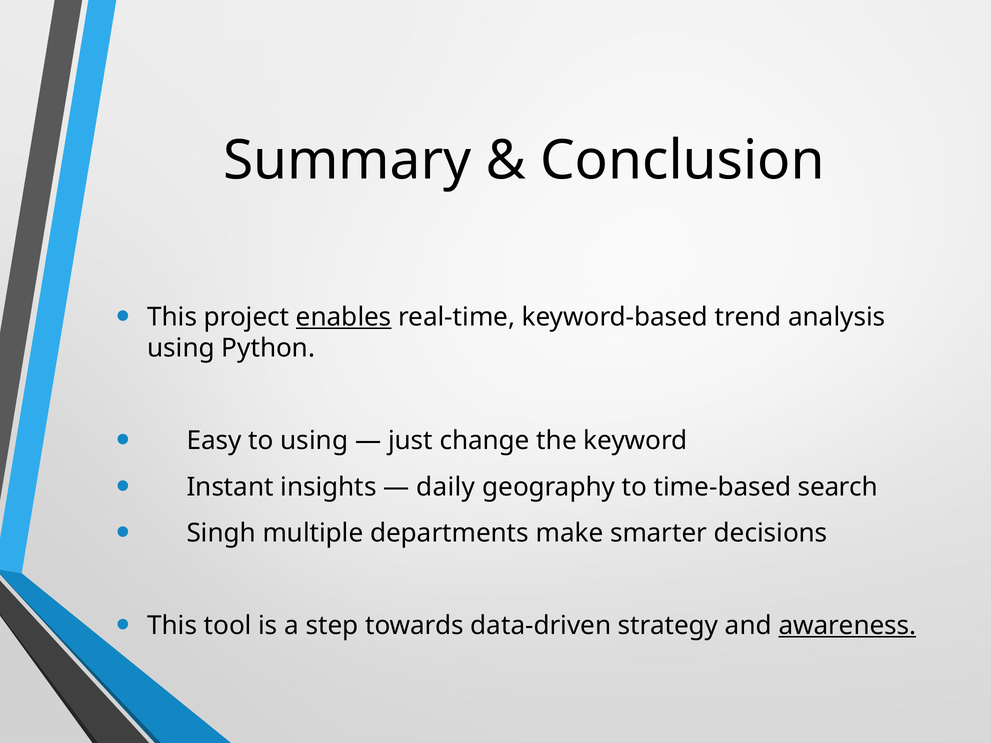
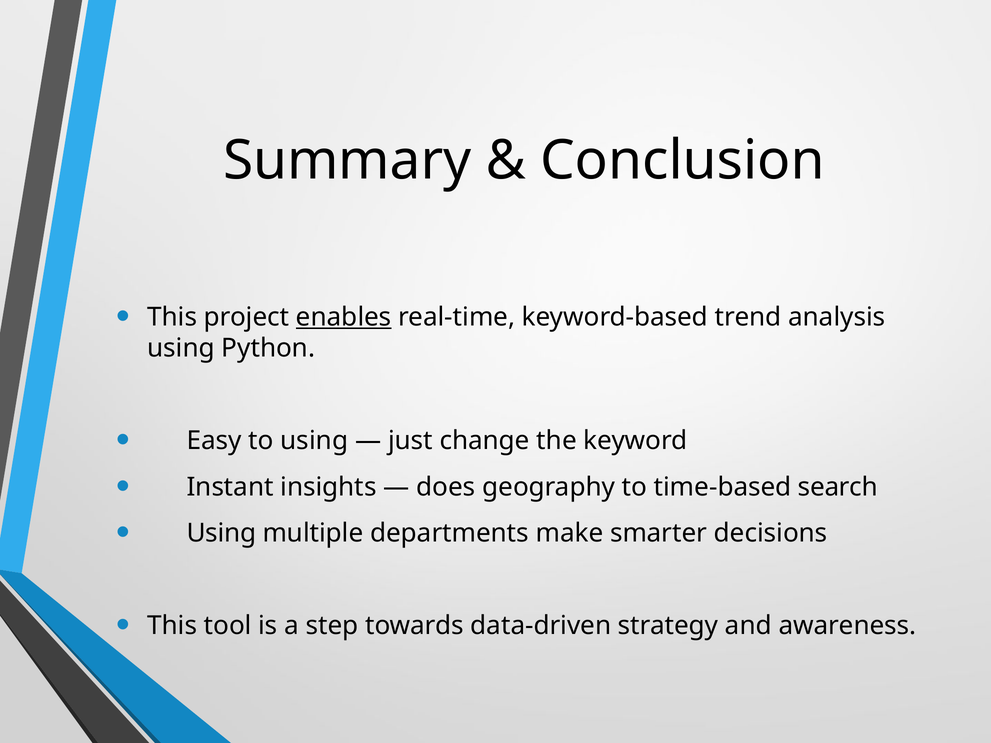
daily: daily -> does (446, 487)
Singh: Singh -> Using (221, 533)
awareness underline: present -> none (847, 626)
